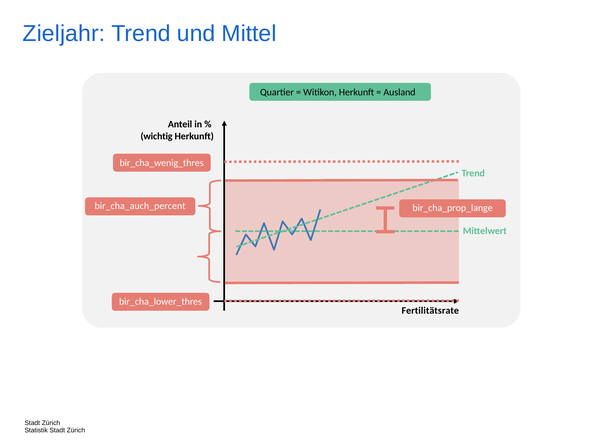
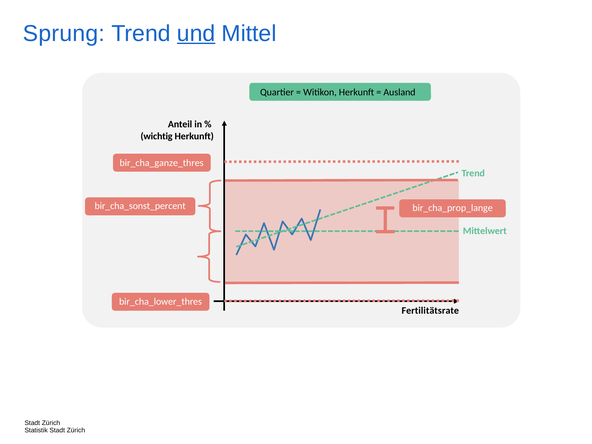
Zieljahr: Zieljahr -> Sprung (64, 33)
und underline: none -> present (196, 33)
bir_cha_wenig_thres: bir_cha_wenig_thres -> bir_cha_ganze_thres (162, 163)
bir_cha_auch_percent: bir_cha_auch_percent -> bir_cha_sonst_percent (140, 206)
